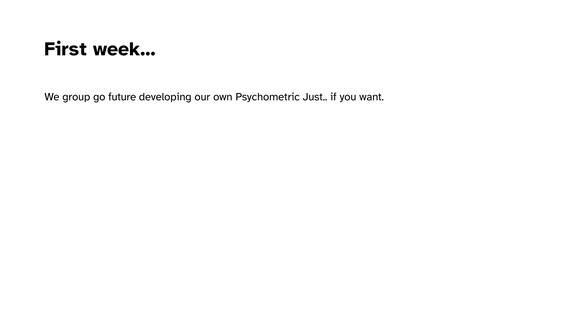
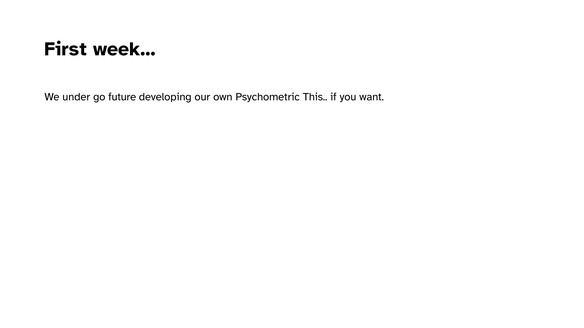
group: group -> under (76, 97)
Just: Just -> This (315, 97)
